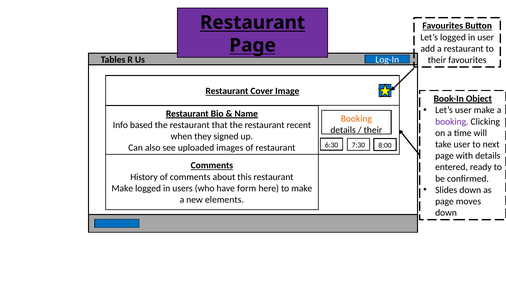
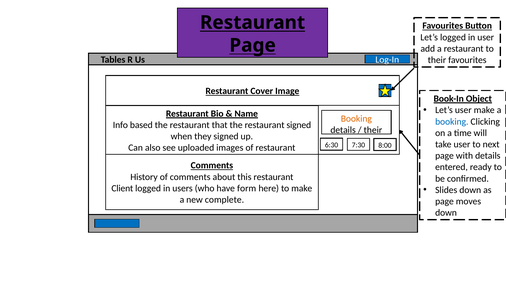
booking colour: purple -> blue (452, 121)
restaurant recent: recent -> signed (299, 125)
Make: Make -> Client (122, 188)
elements: elements -> complete (224, 199)
